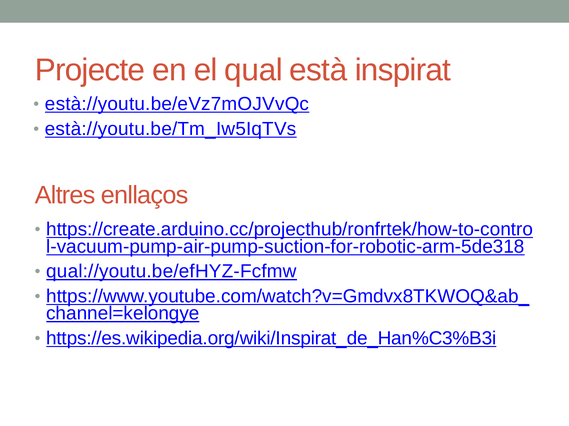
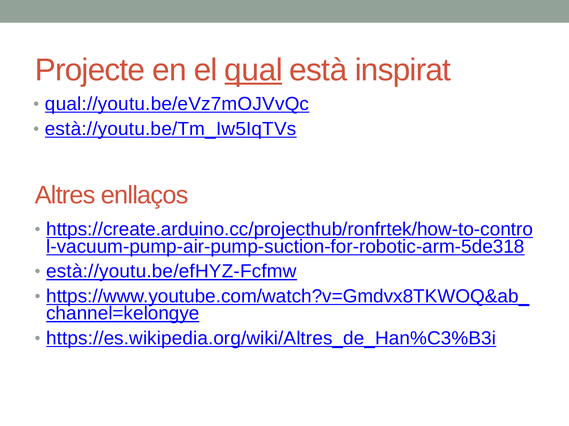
qual underline: none -> present (254, 70)
està://youtu.be/eVz7mOJVvQc: està://youtu.be/eVz7mOJVvQc -> qual://youtu.be/eVz7mOJVvQc (177, 104)
qual://youtu.be/efHYZ-Fcfmw: qual://youtu.be/efHYZ-Fcfmw -> està://youtu.be/efHYZ-Fcfmw (171, 272)
https://es.wikipedia.org/wiki/Inspirat_de_Han%C3%B3i: https://es.wikipedia.org/wiki/Inspirat_de_Han%C3%B3i -> https://es.wikipedia.org/wiki/Altres_de_Han%C3%B3i (271, 339)
